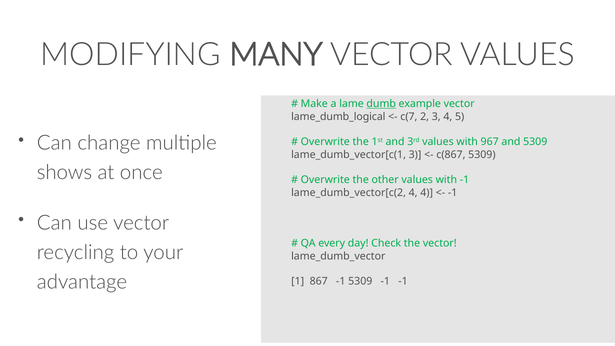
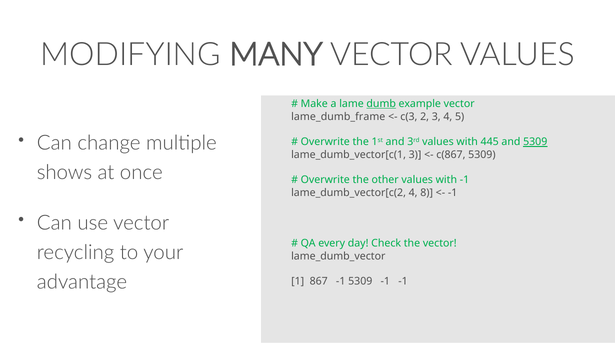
lame_dumb_logical: lame_dumb_logical -> lame_dumb_frame (338, 117)
c(7: c(7 -> c(3 (409, 117)
967: 967 -> 445 (490, 142)
5309 underline: none -> present (535, 142)
4 4: 4 -> 8 (427, 193)
